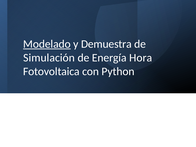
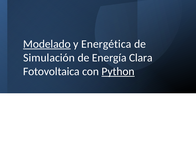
Demuestra: Demuestra -> Energética (106, 44)
Hora: Hora -> Clara (141, 58)
Python underline: none -> present (118, 71)
